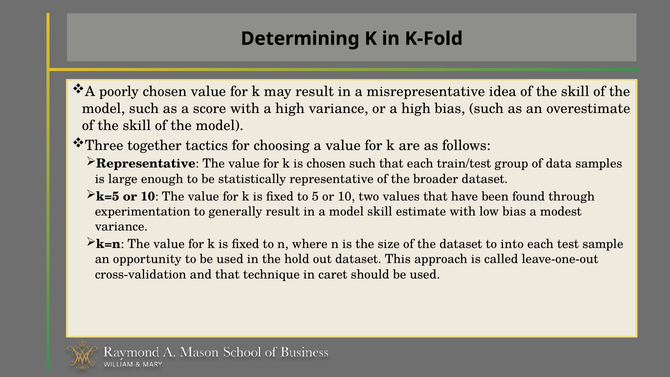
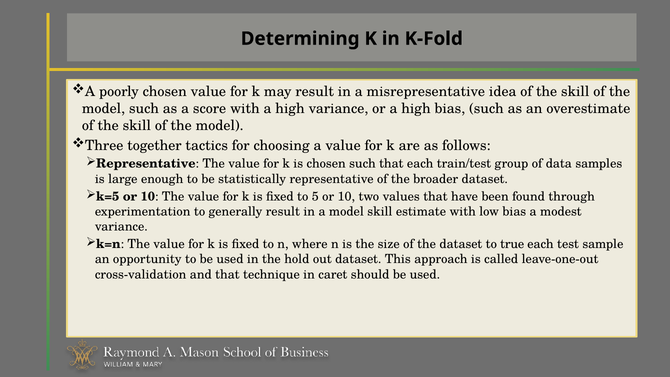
into: into -> true (512, 244)
